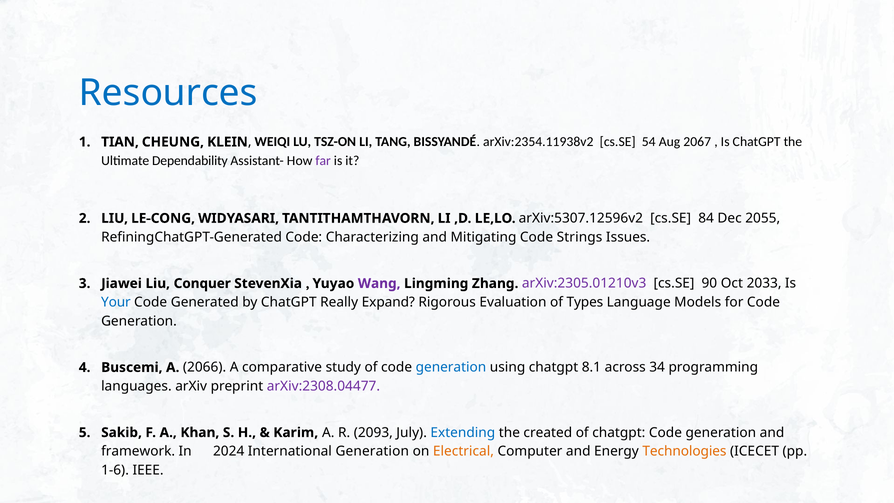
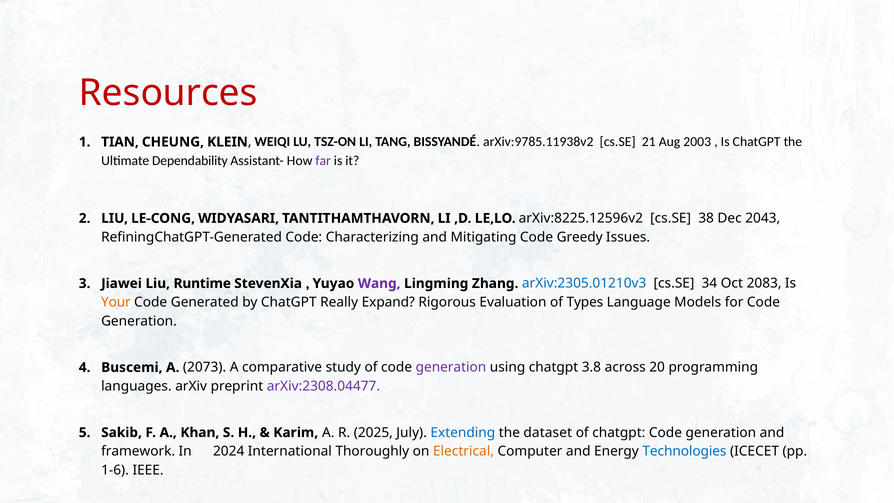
Resources colour: blue -> red (168, 93)
arXiv:2354.11938v2: arXiv:2354.11938v2 -> arXiv:9785.11938v2 (538, 142)
54: 54 -> 21 (649, 142)
2067: 2067 -> 2003 (697, 142)
arXiv:5307.12596v2: arXiv:5307.12596v2 -> arXiv:8225.12596v2 (581, 218)
84: 84 -> 38 (706, 218)
2055: 2055 -> 2043 (763, 218)
Strings: Strings -> Greedy (580, 237)
Conquer: Conquer -> Runtime (202, 283)
arXiv:2305.01210v3 colour: purple -> blue (584, 283)
90: 90 -> 34 (709, 283)
2033: 2033 -> 2083 (764, 283)
Your colour: blue -> orange (116, 302)
2066: 2066 -> 2073 (205, 367)
generation colour: blue -> purple (451, 367)
8.1: 8.1 -> 3.8 (591, 367)
34: 34 -> 20 (657, 367)
2093: 2093 -> 2025 (373, 432)
created: created -> dataset (548, 432)
International Generation: Generation -> Thoroughly (372, 451)
Technologies colour: orange -> blue (684, 451)
